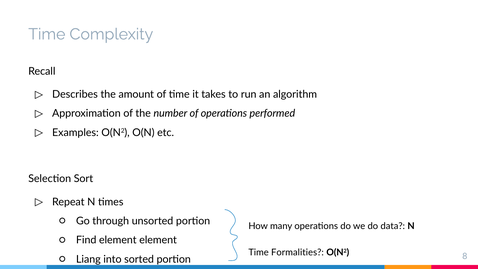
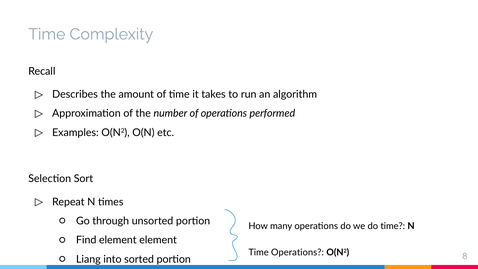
do data: data -> time (393, 226)
Time Formalities: Formalities -> Operations (297, 252)
